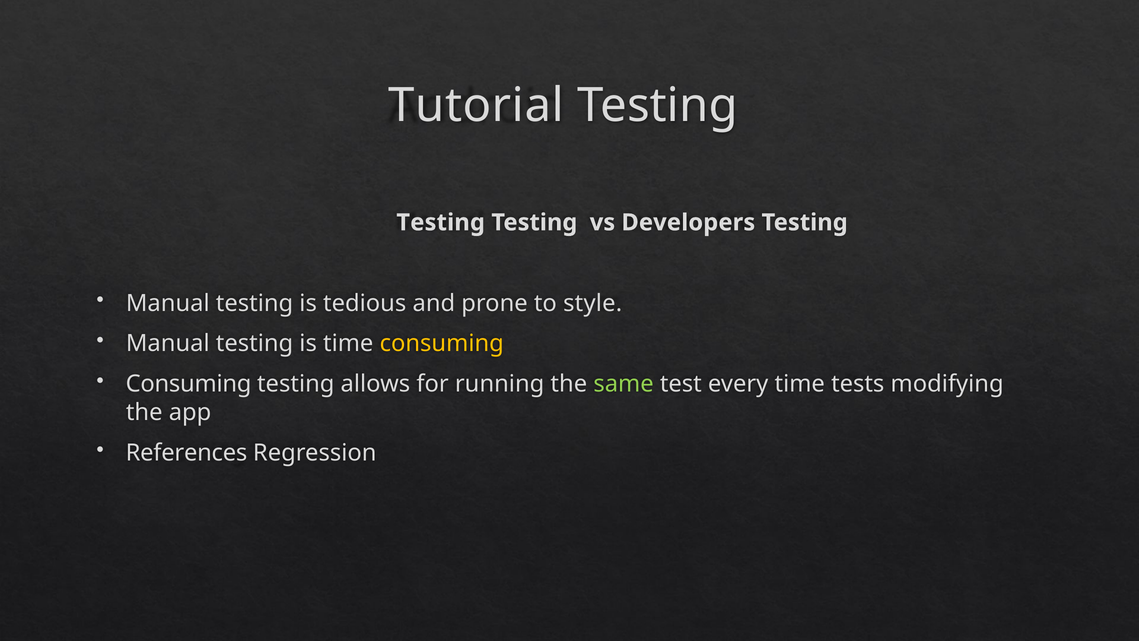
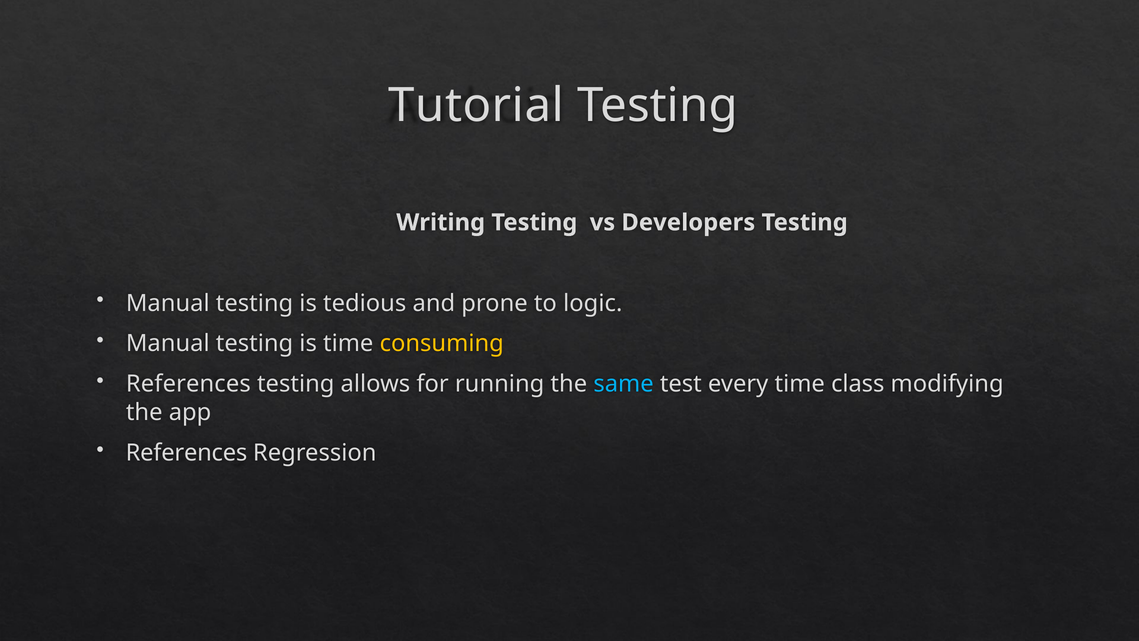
Testing: Testing -> Writing (441, 222)
style: style -> logic (593, 303)
Consuming: Consuming -> References (188, 384)
same colour: light green -> light blue (624, 384)
tests: tests -> class (858, 384)
